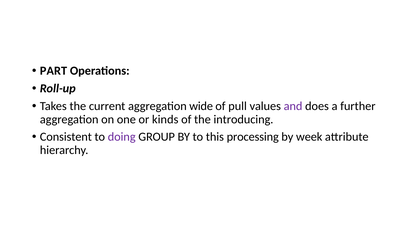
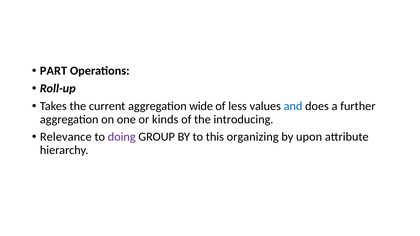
pull: pull -> less (238, 106)
and colour: purple -> blue (293, 106)
Consistent: Consistent -> Relevance (66, 137)
processing: processing -> organizing (253, 137)
week: week -> upon (309, 137)
